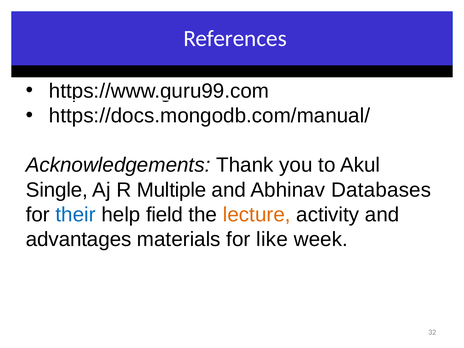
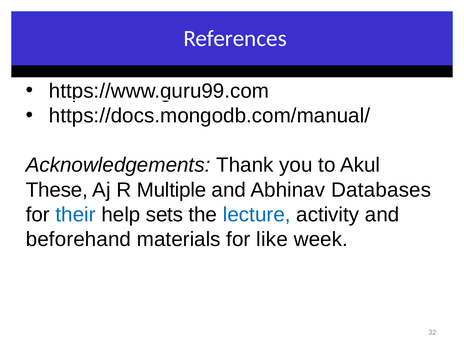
Single: Single -> These (57, 190)
field: field -> sets (165, 215)
lecture colour: orange -> blue (257, 215)
advantages: advantages -> beforehand (78, 239)
